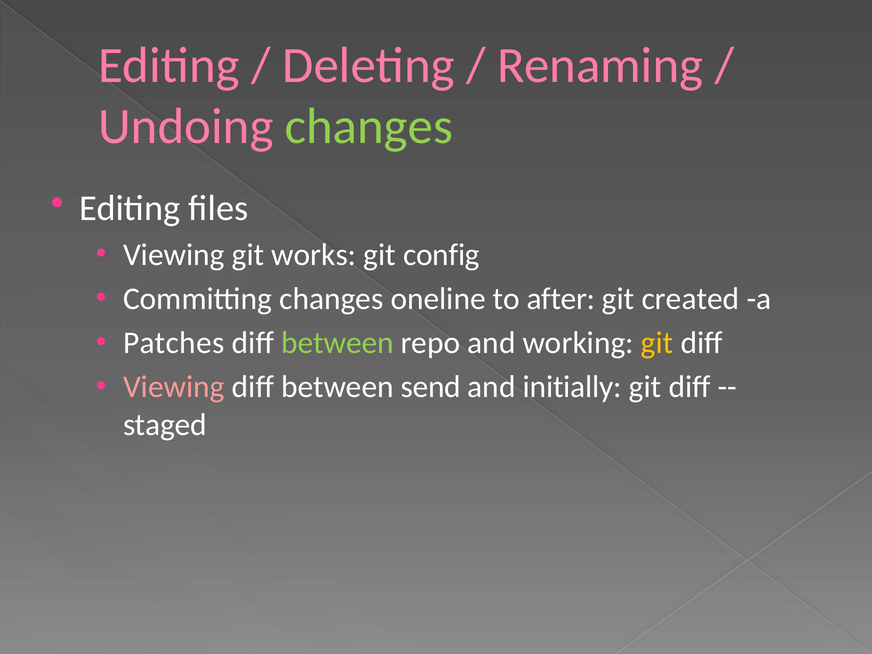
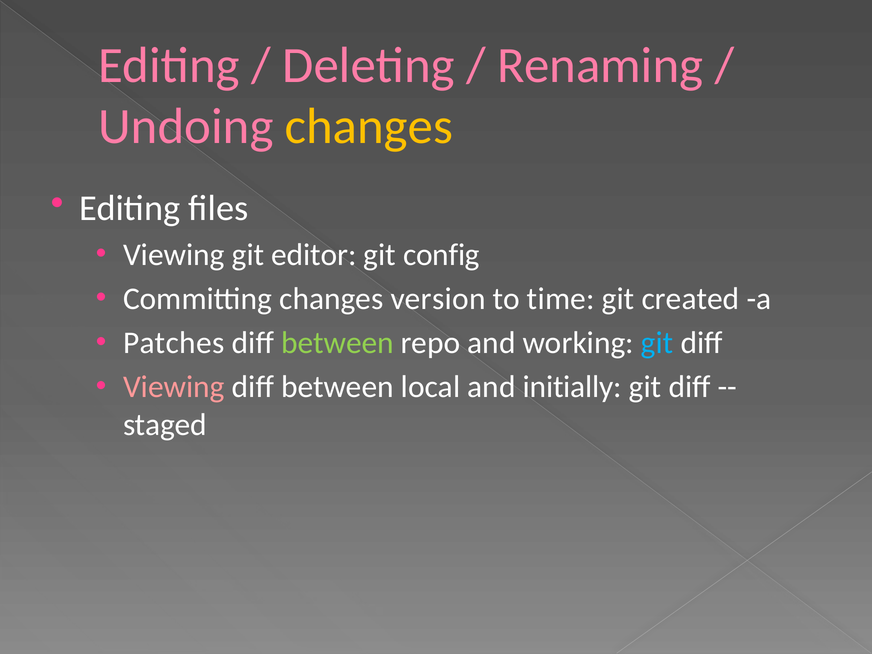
changes colour: light green -> yellow (369, 126)
works: works -> editor (314, 255)
oneline: oneline -> version (438, 299)
after: after -> time (561, 299)
git colour: yellow -> light blue (657, 343)
send: send -> local (431, 387)
